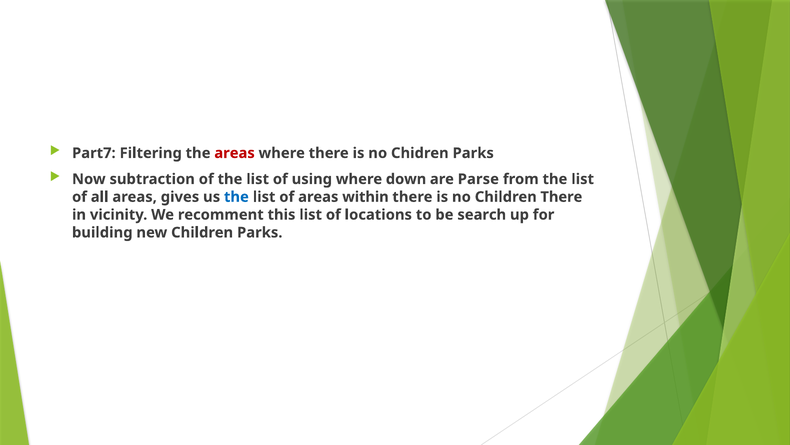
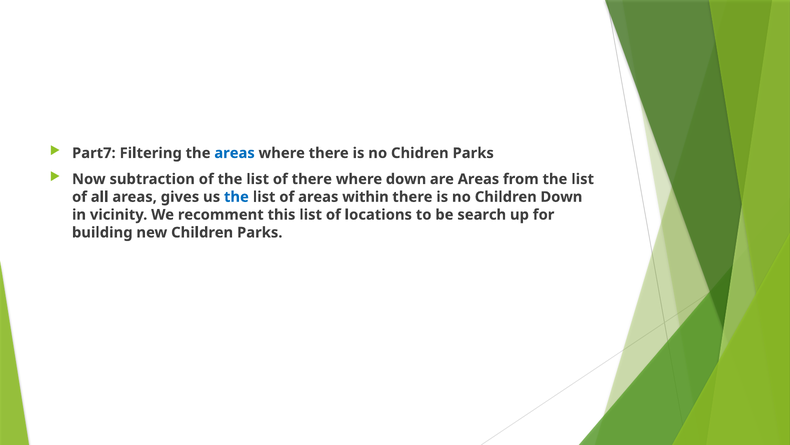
areas colour: red -> blue (235, 153)
of using: using -> there (312, 179)
are Parse: Parse -> Areas (478, 179)
Children There: There -> Down (561, 197)
